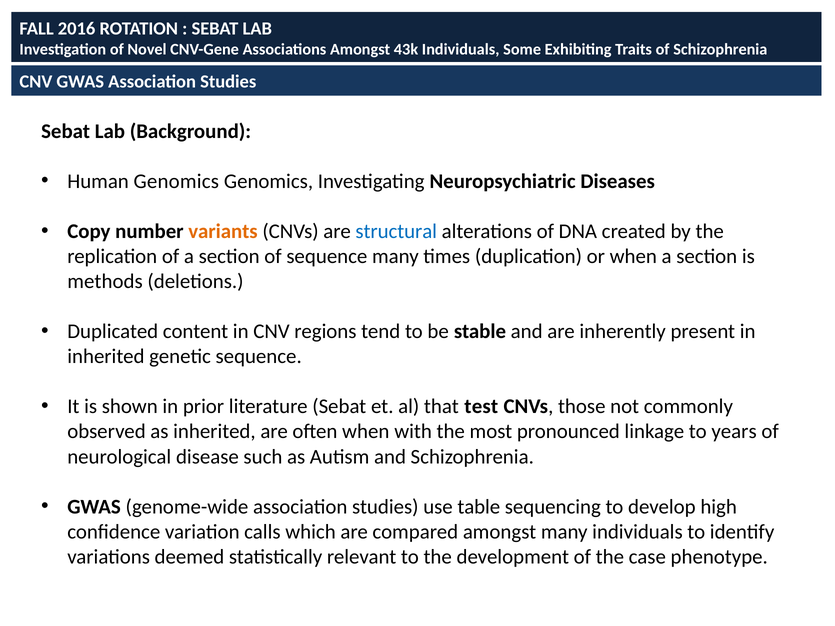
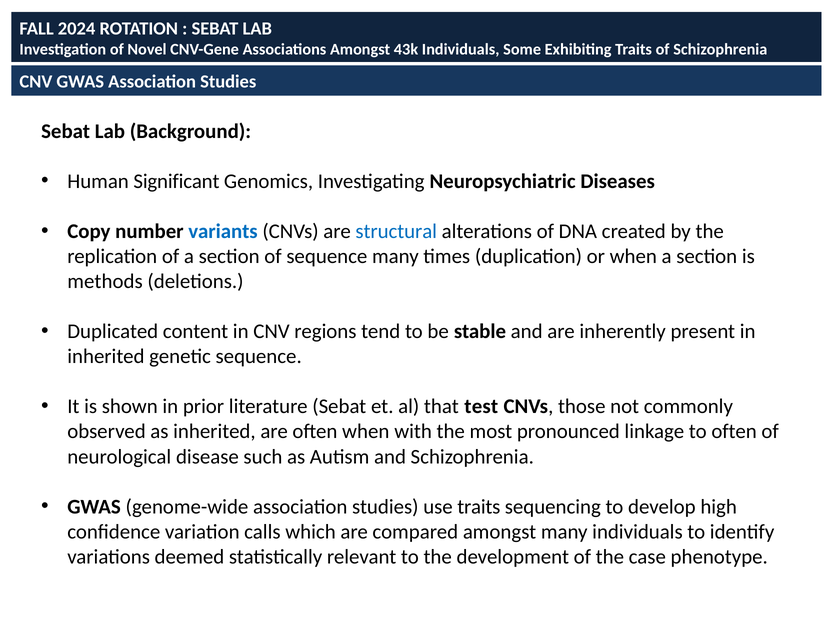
2016: 2016 -> 2024 (77, 28)
Human Genomics: Genomics -> Significant (176, 181)
variants colour: orange -> blue (223, 231)
to years: years -> often (734, 432)
use table: table -> traits (479, 507)
